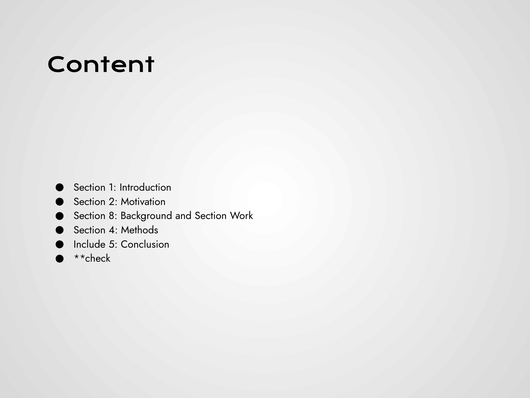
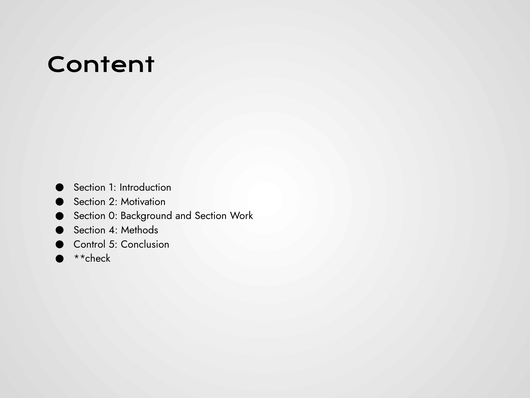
8: 8 -> 0 (113, 216)
Include: Include -> Control (90, 244)
